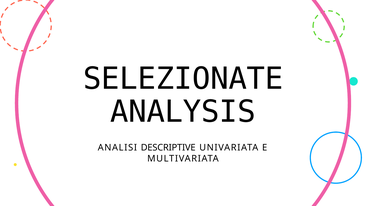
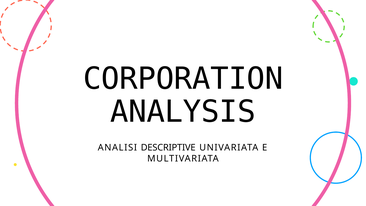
SELEZIONATE: SELEZIONATE -> CORPORATION (183, 79)
